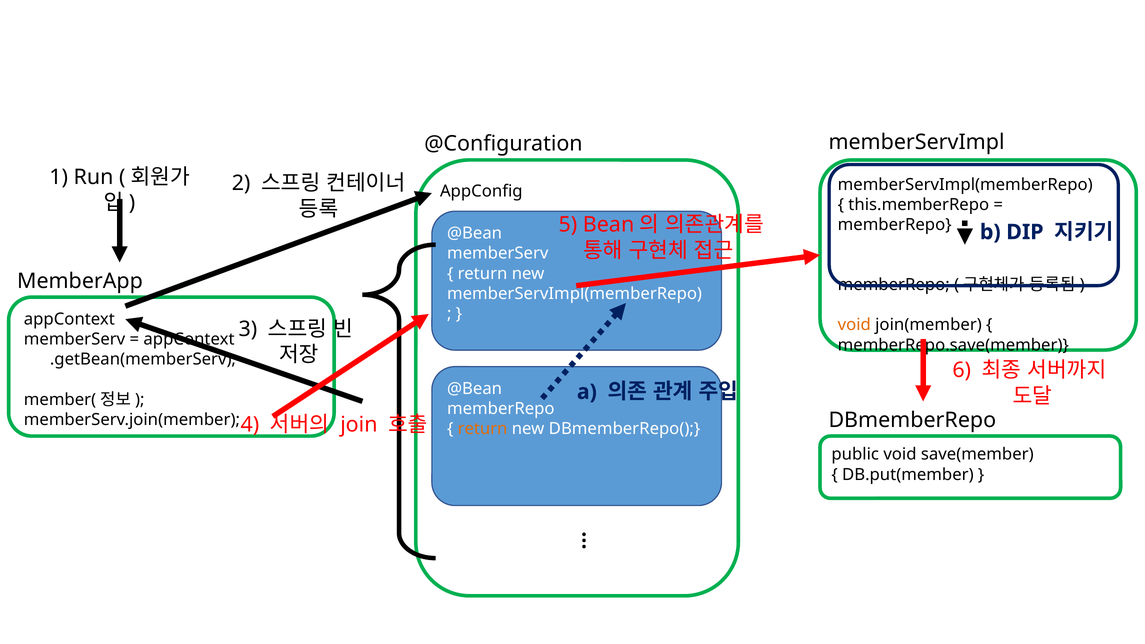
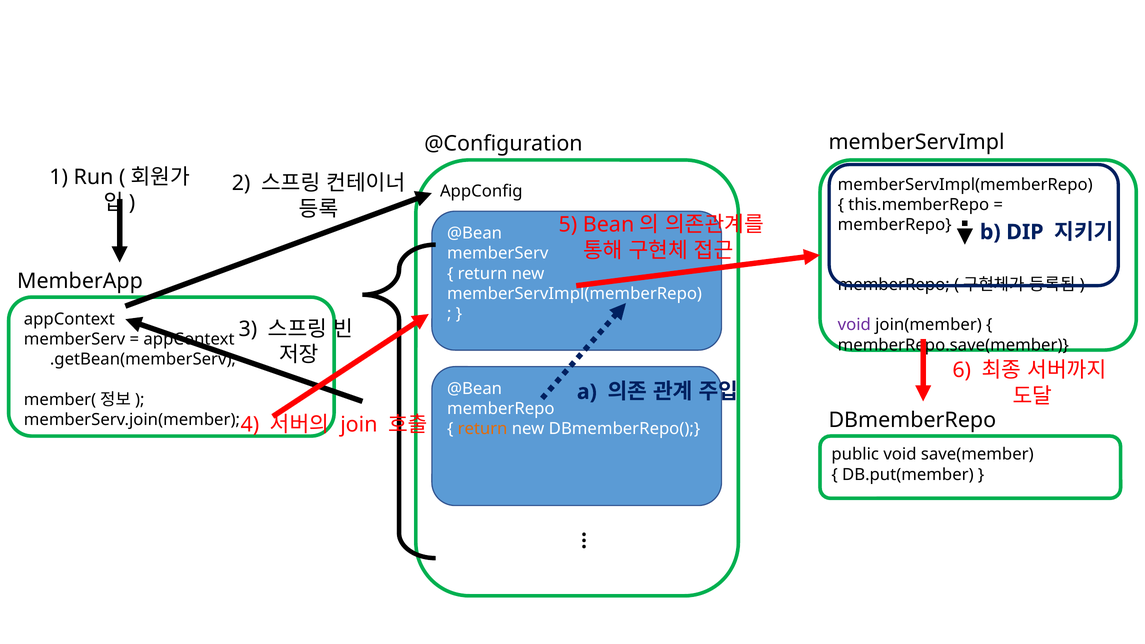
void colour: orange -> purple (854, 325)
